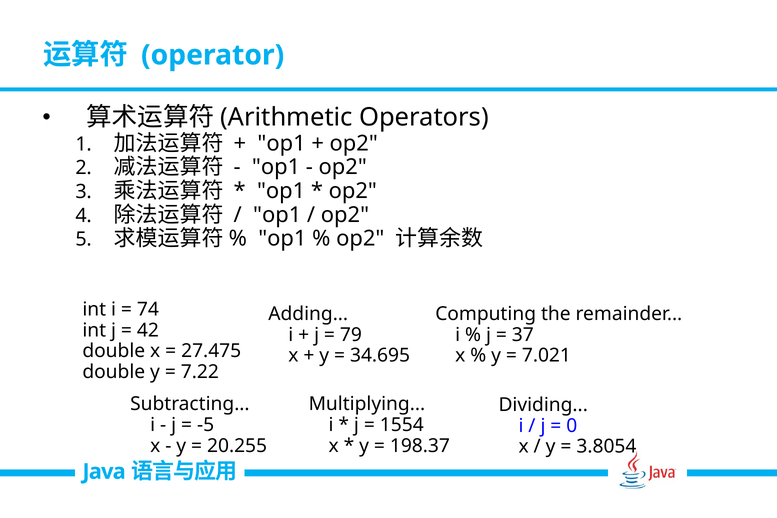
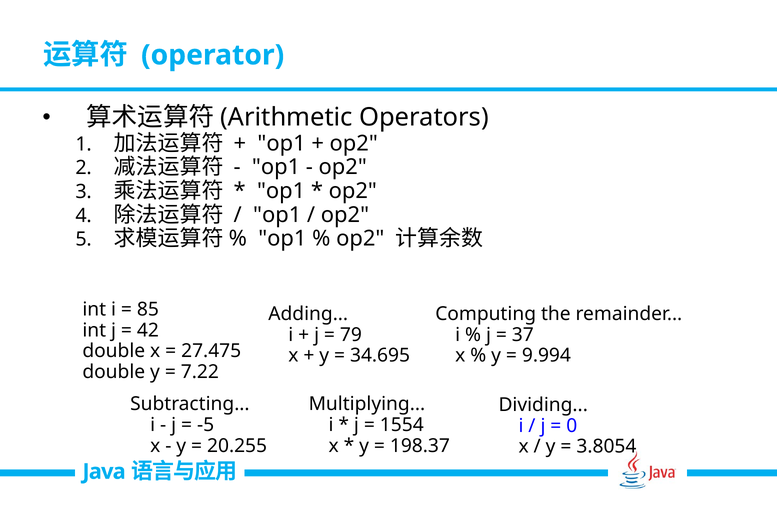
74: 74 -> 85 (148, 309)
7.021: 7.021 -> 9.994 (546, 356)
